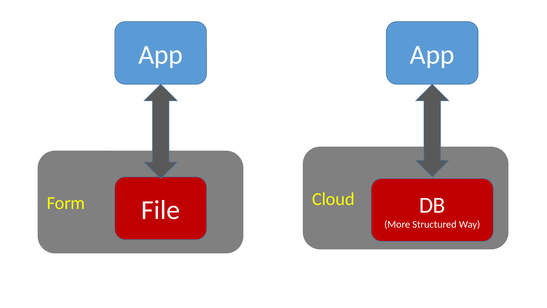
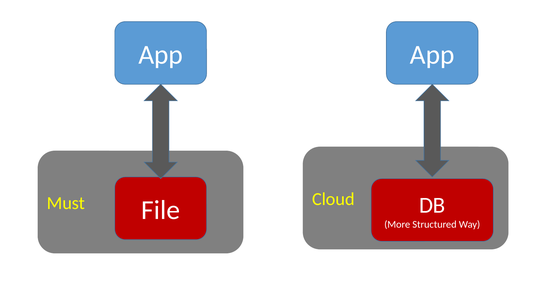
Form: Form -> Must (66, 203)
